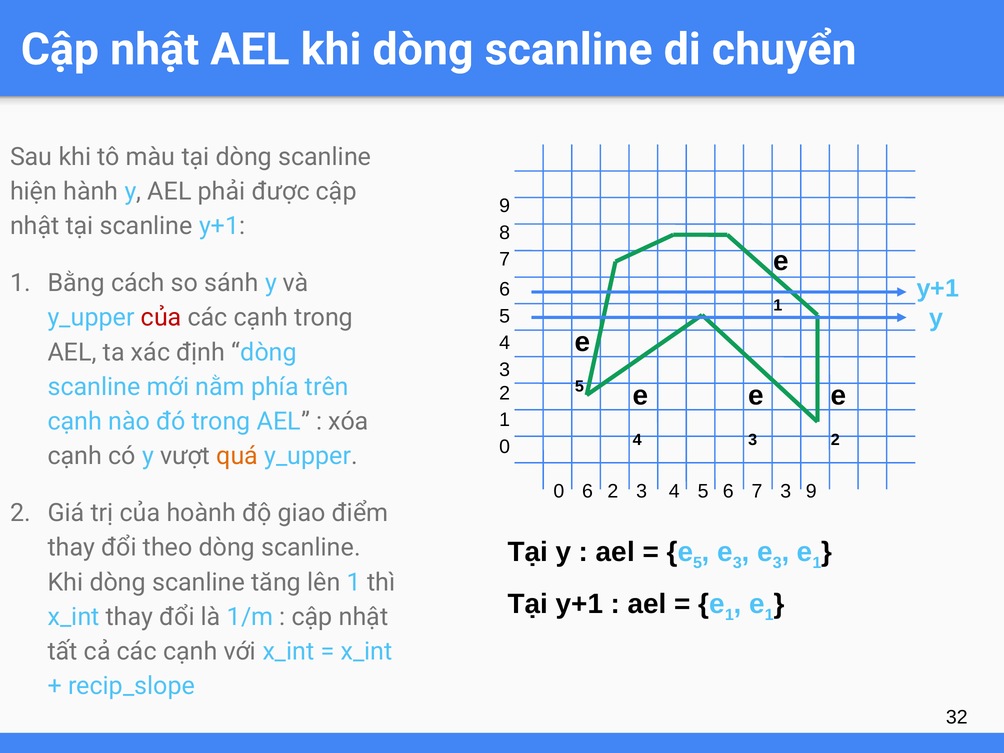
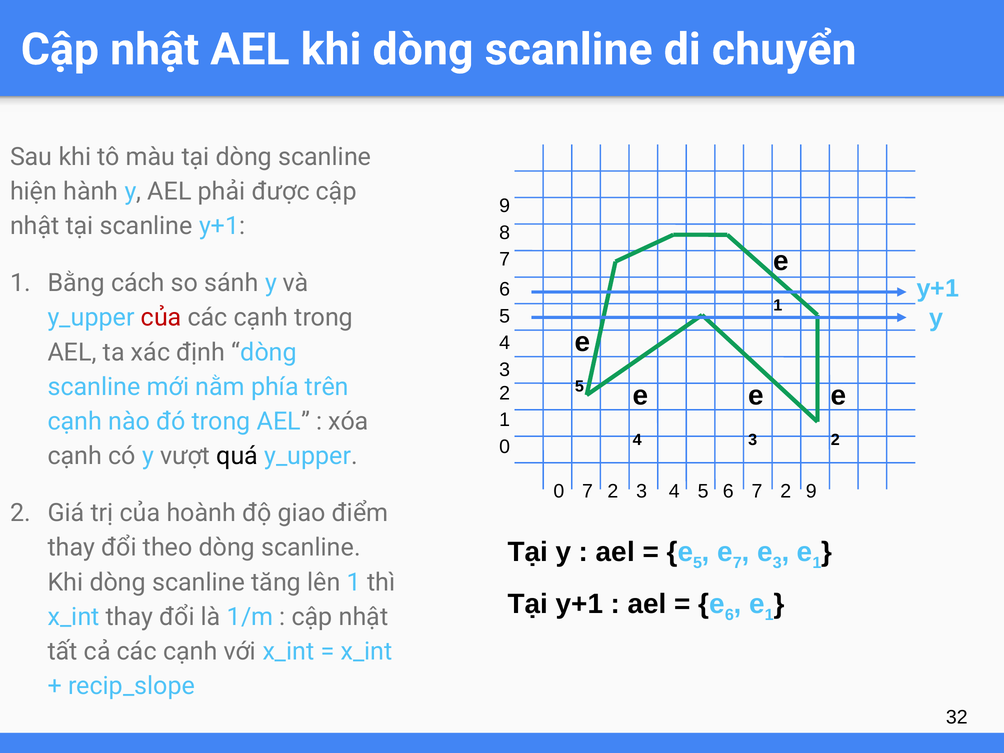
quá colour: orange -> black (237, 456)
0 6: 6 -> 7 (588, 491)
6 7 3: 3 -> 2 (786, 491)
3: 3 -> 7 (737, 563)
1: 1 -> 6 (729, 615)
